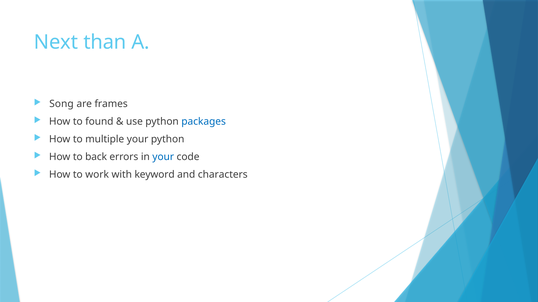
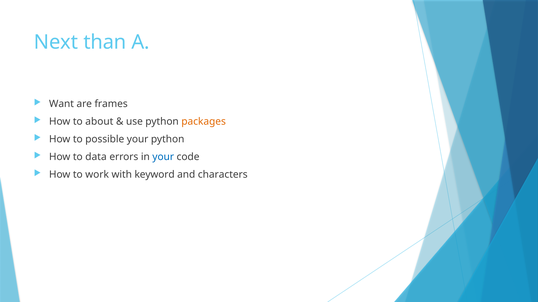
Song: Song -> Want (62, 104)
found: found -> about (99, 122)
packages colour: blue -> orange (204, 122)
multiple: multiple -> possible (105, 140)
back: back -> data (96, 157)
